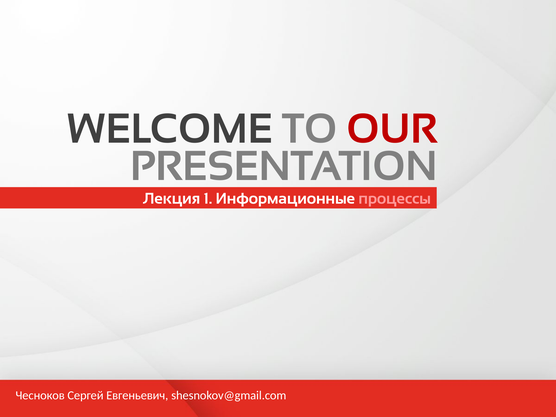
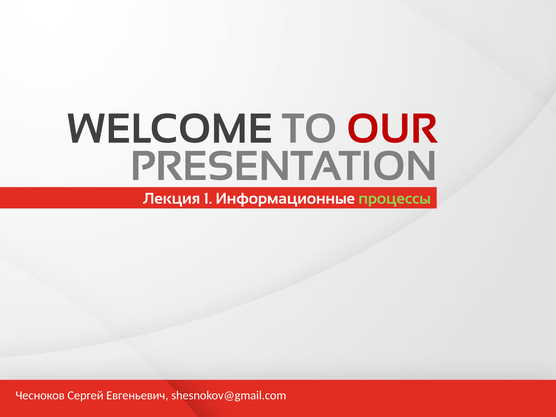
процессы colour: pink -> light green (395, 199)
